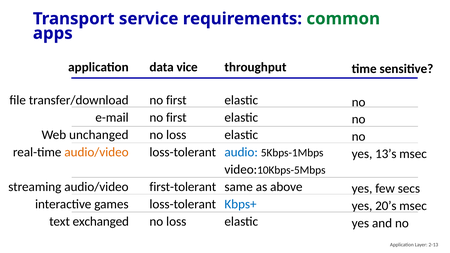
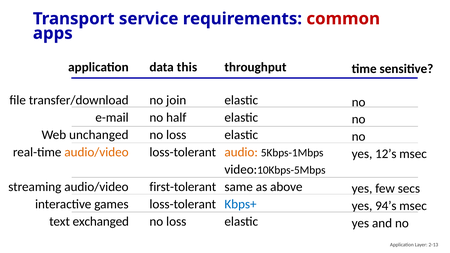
common colour: green -> red (343, 19)
vice: vice -> this (187, 67)
first: first -> join (176, 100)
first: first -> half (176, 118)
audio colour: blue -> orange (241, 152)
13’s: 13’s -> 12’s (386, 154)
20’s: 20’s -> 94’s (386, 206)
